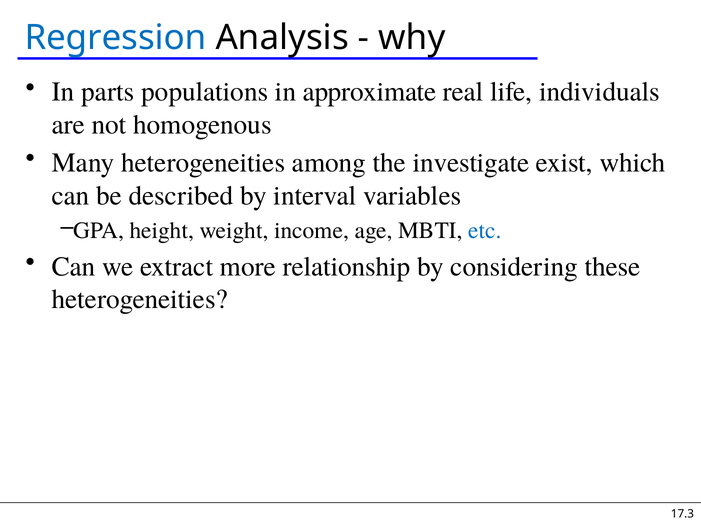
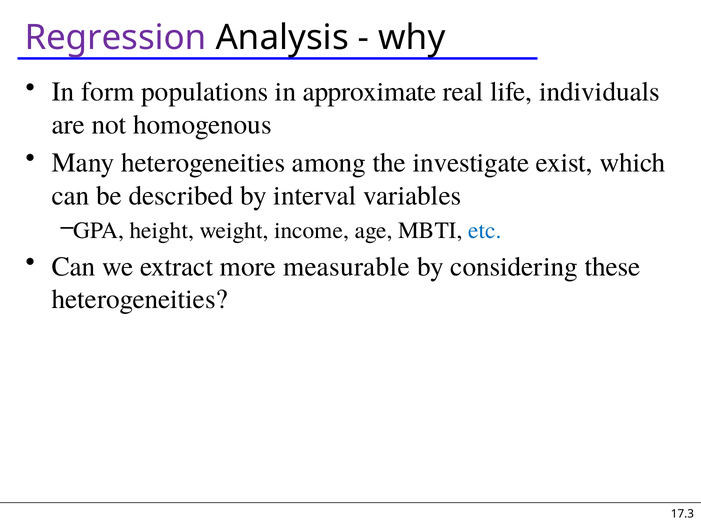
Regression colour: blue -> purple (116, 37)
parts: parts -> form (108, 92)
relationship: relationship -> measurable (346, 266)
